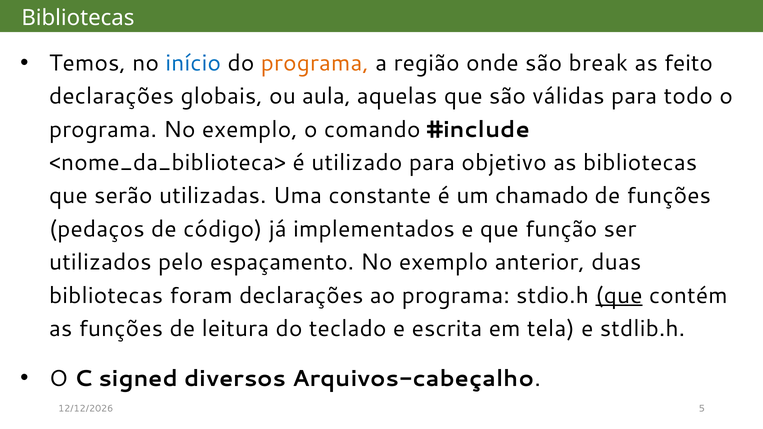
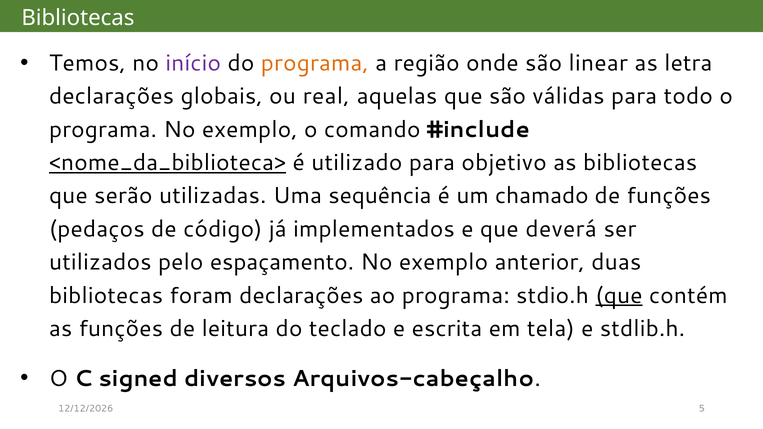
início colour: blue -> purple (193, 63)
break: break -> linear (598, 63)
feito: feito -> letra (688, 63)
aula: aula -> real (326, 96)
<nome_da_biblioteca> underline: none -> present (168, 163)
constante: constante -> sequência (380, 196)
função: função -> deverá (561, 229)
